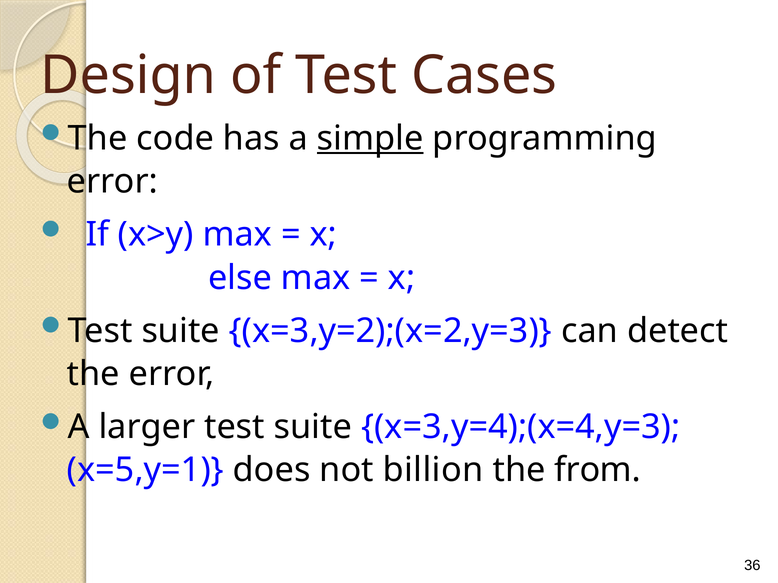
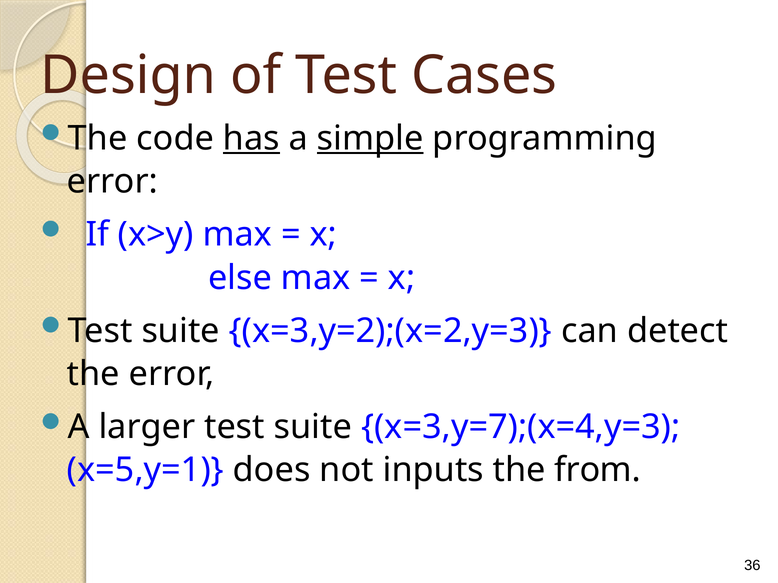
has underline: none -> present (251, 138)
x=3,y=4);(x=4,y=3: x=3,y=4);(x=4,y=3 -> x=3,y=7);(x=4,y=3 (521, 427)
billion: billion -> inputs (433, 470)
